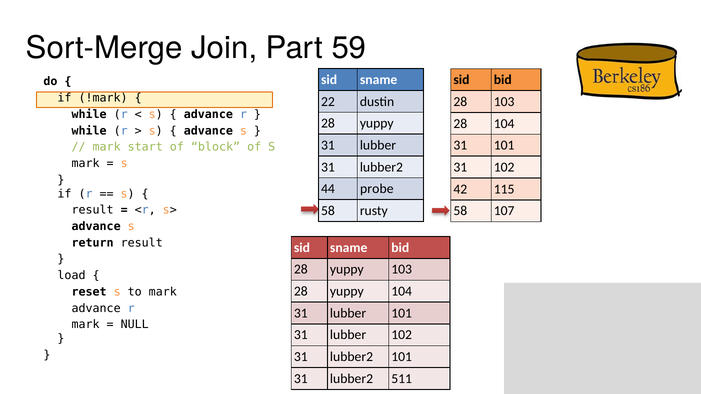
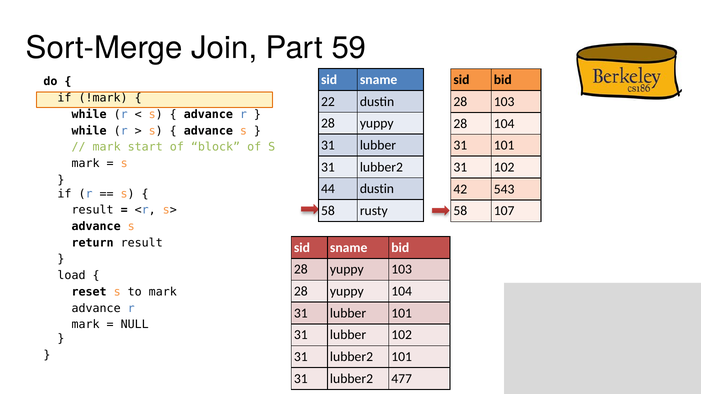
44 probe: probe -> dustin (377, 189)
115: 115 -> 543 (504, 189)
511: 511 -> 477 (402, 379)
